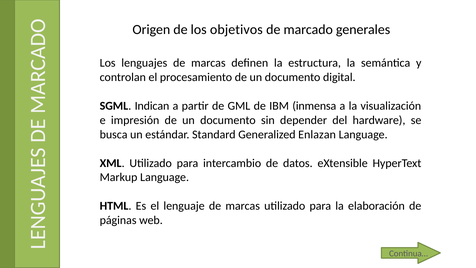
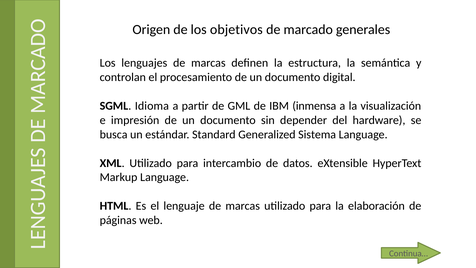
Indican: Indican -> Idioma (152, 106)
Enlazan: Enlazan -> Sistema (317, 134)
